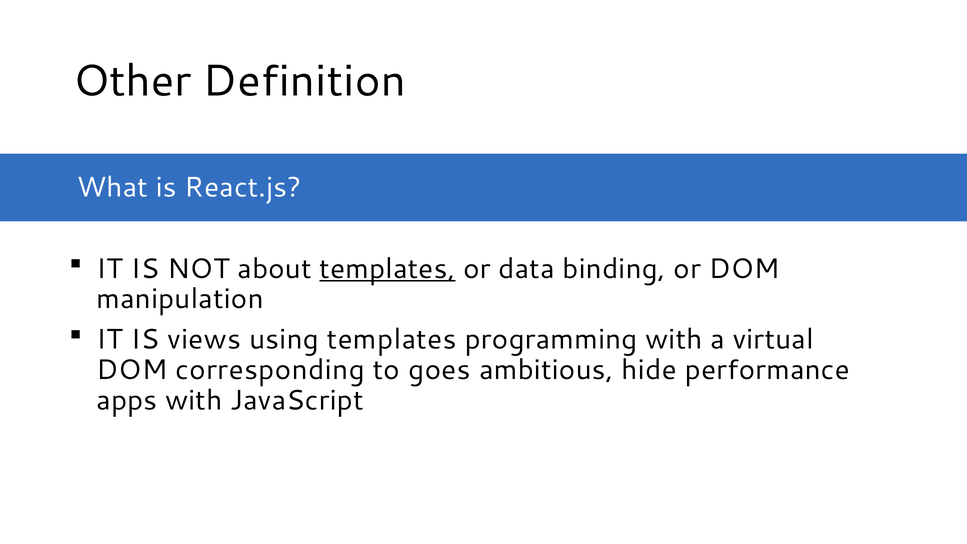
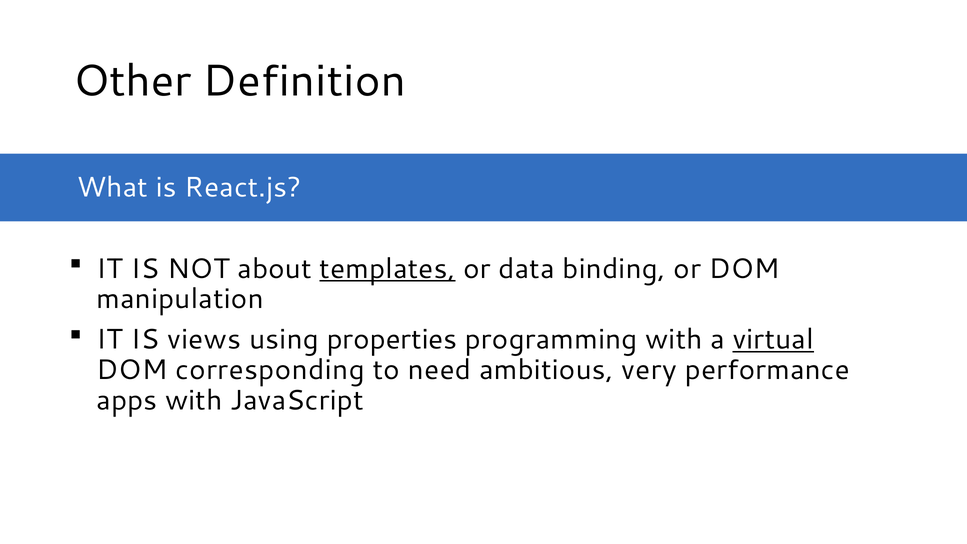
using templates: templates -> properties (392, 340)
virtual underline: none -> present (773, 340)
goes: goes -> need (440, 370)
hide: hide -> very (649, 370)
